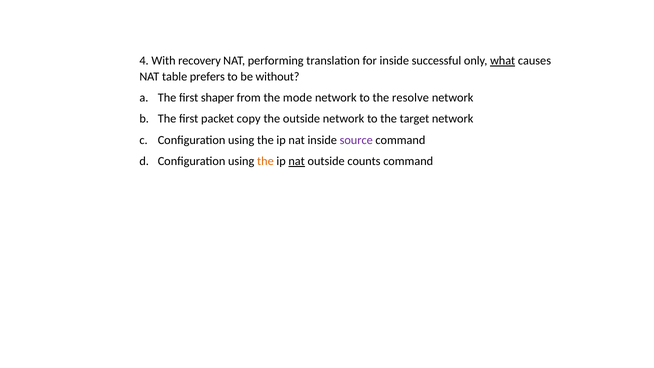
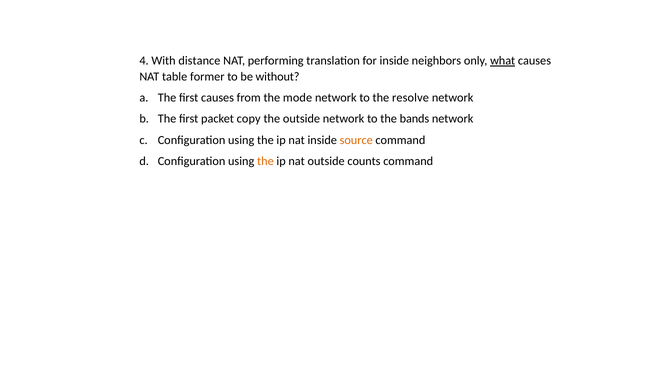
recovery: recovery -> distance (199, 61)
successful: successful -> neighbors (436, 61)
prefers: prefers -> former (207, 76)
first shaper: shaper -> causes (218, 98)
target: target -> bands (414, 119)
source colour: purple -> orange (356, 140)
nat underline: present -> none (297, 161)
